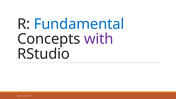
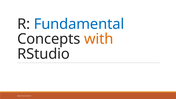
with colour: purple -> orange (99, 39)
